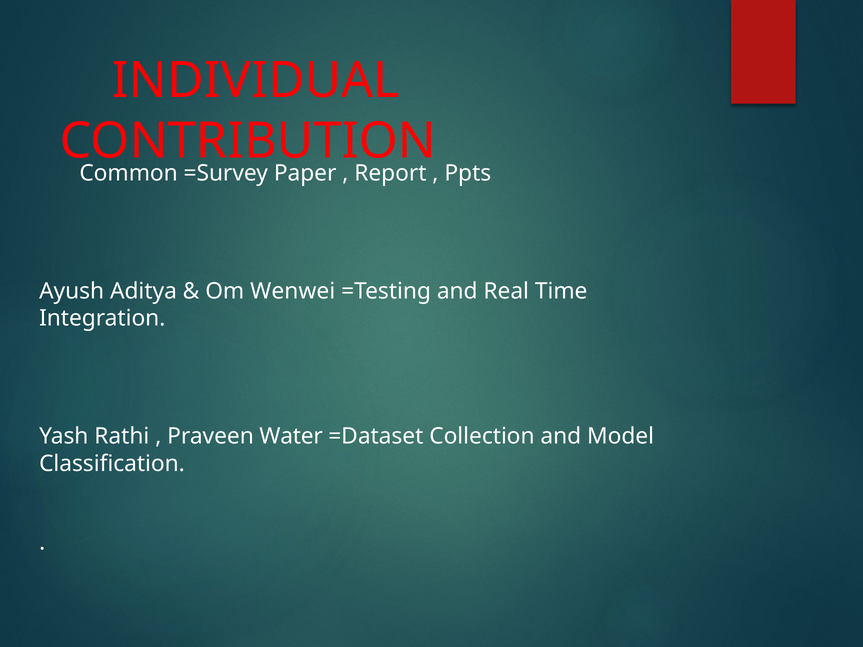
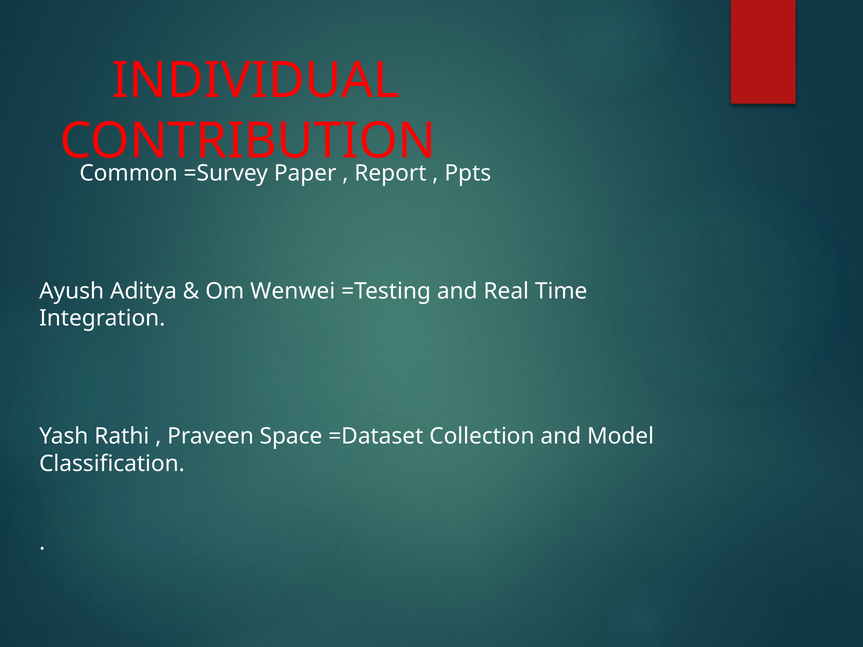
Water: Water -> Space (291, 436)
